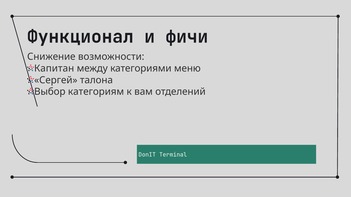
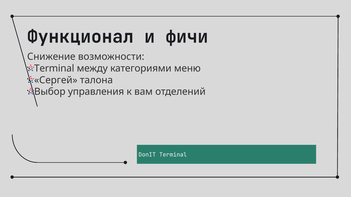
Капитан: Капитан -> Terminal (54, 69)
категориям: категориям -> управления (96, 92)
